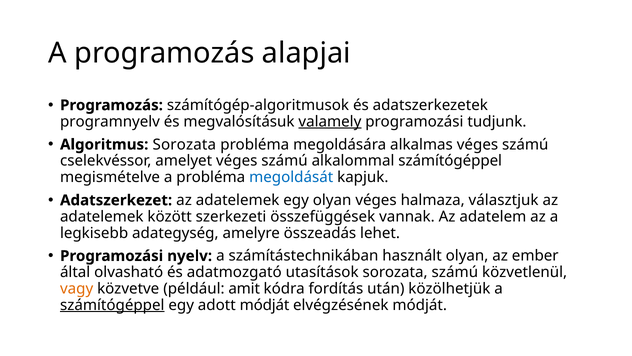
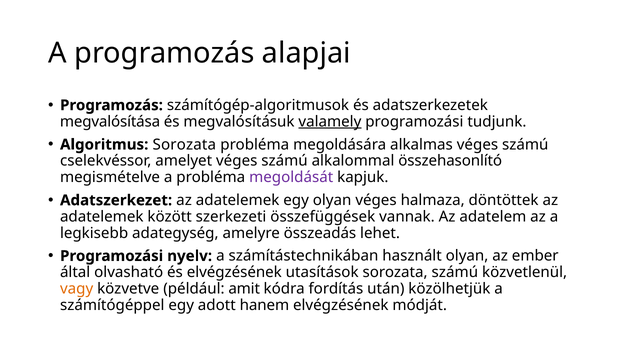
programnyelv: programnyelv -> megvalósítása (110, 121)
alkalommal számítógéppel: számítógéppel -> összehasonlító (450, 161)
megoldását colour: blue -> purple (291, 177)
választjuk: választjuk -> döntöttek (504, 200)
és adatmozgató: adatmozgató -> elvégzésének (234, 272)
számítógéppel underline: present -> none (112, 305)
adott módját: módját -> hanem (264, 305)
